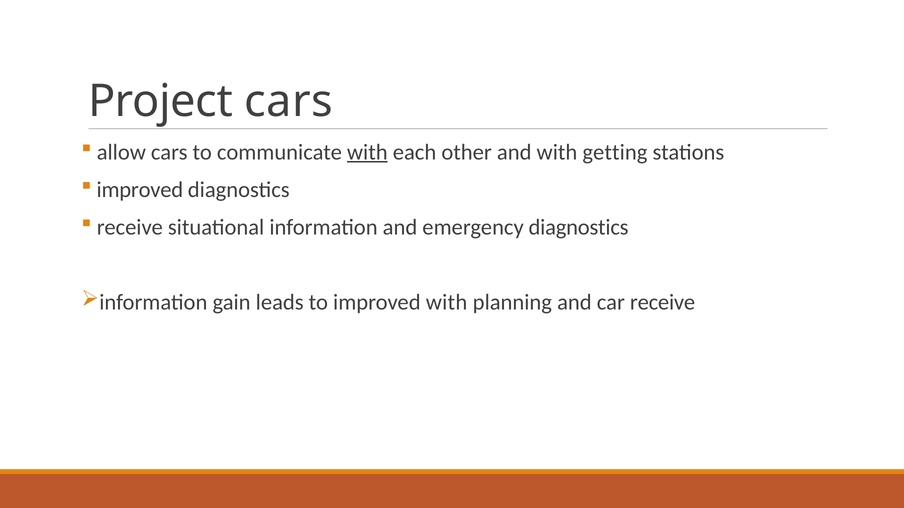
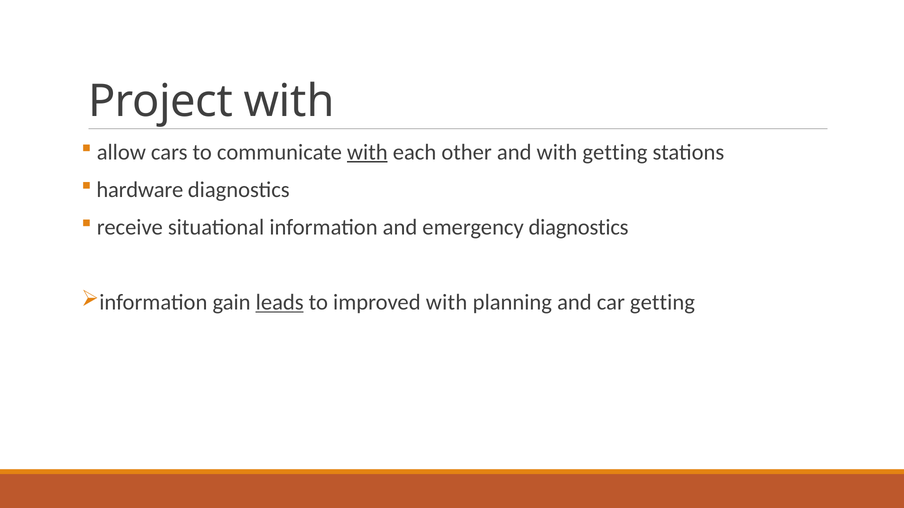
Project cars: cars -> with (289, 101)
improved: improved -> hardware (140, 190)
leads underline: none -> present (280, 303)
car receive: receive -> getting (662, 303)
